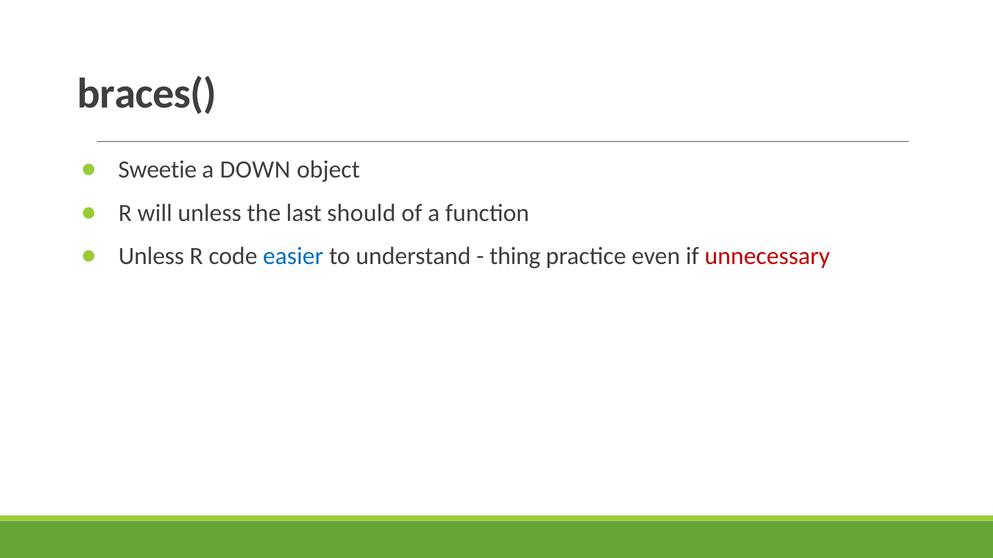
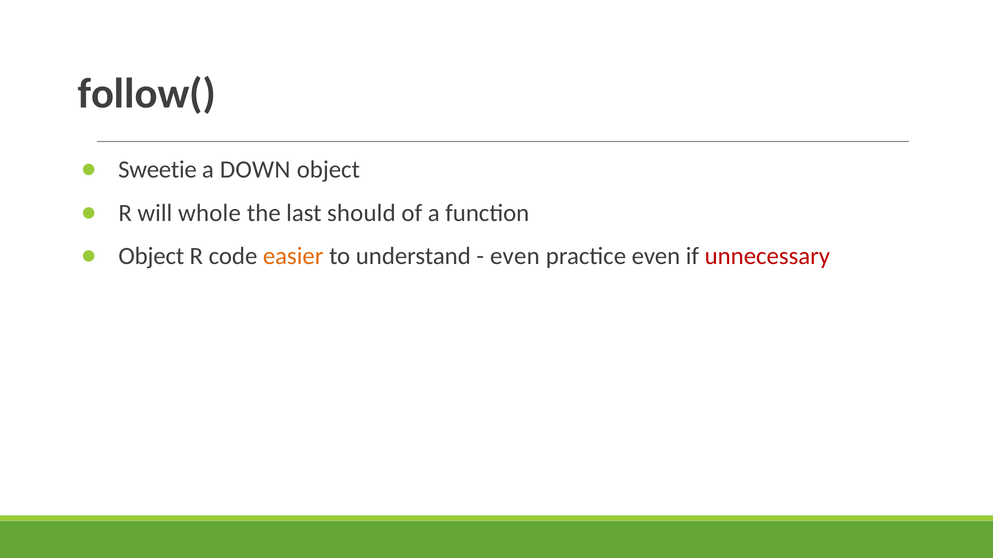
braces(: braces( -> follow( (147, 94)
will unless: unless -> whole (209, 213)
Unless: Unless -> Object (151, 257)
easier colour: blue -> orange (293, 257)
thing: thing -> even (515, 257)
